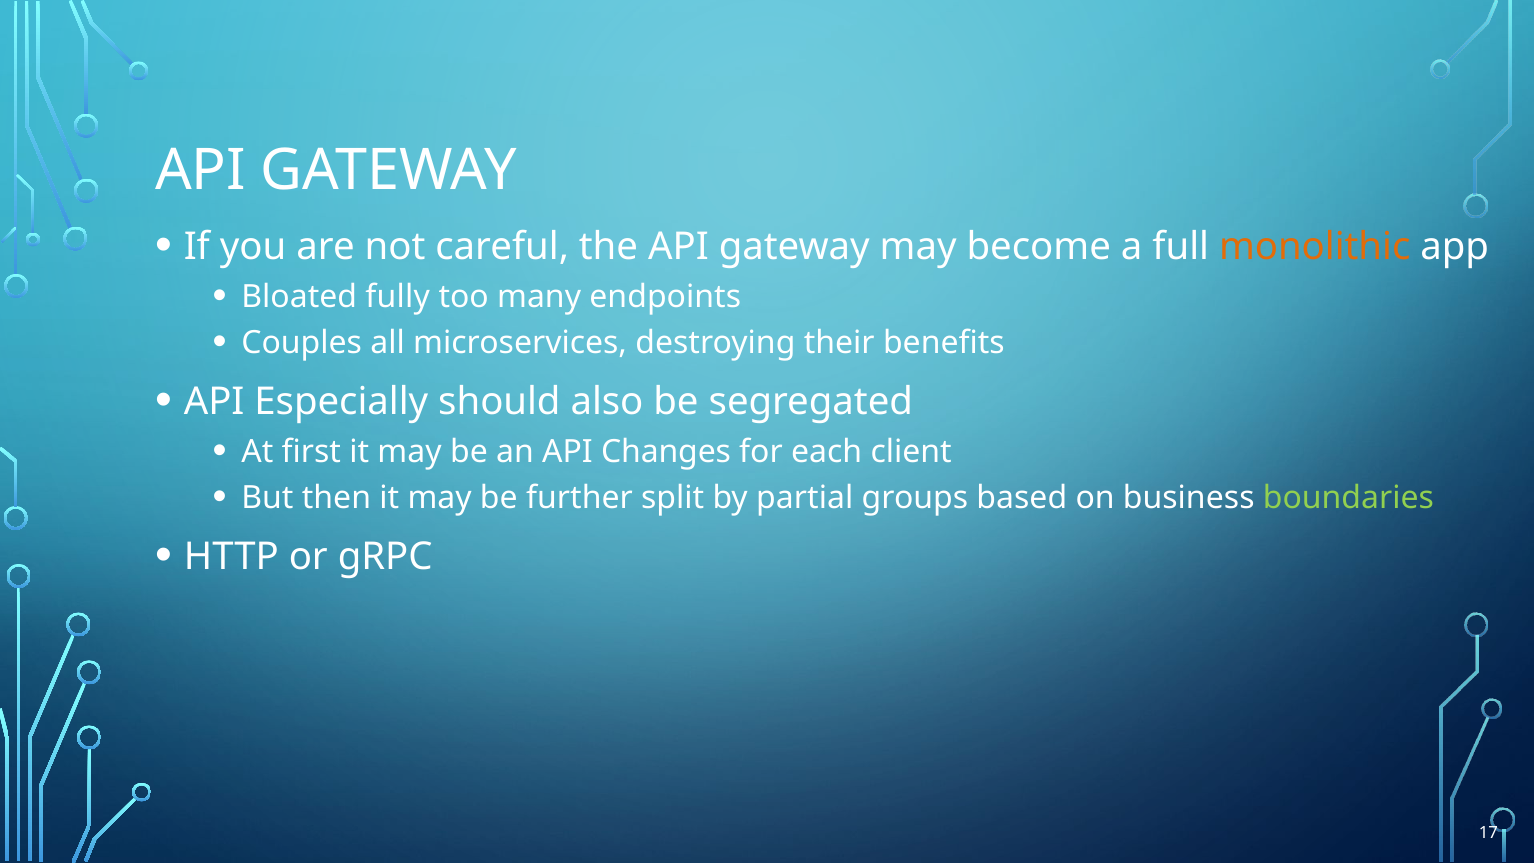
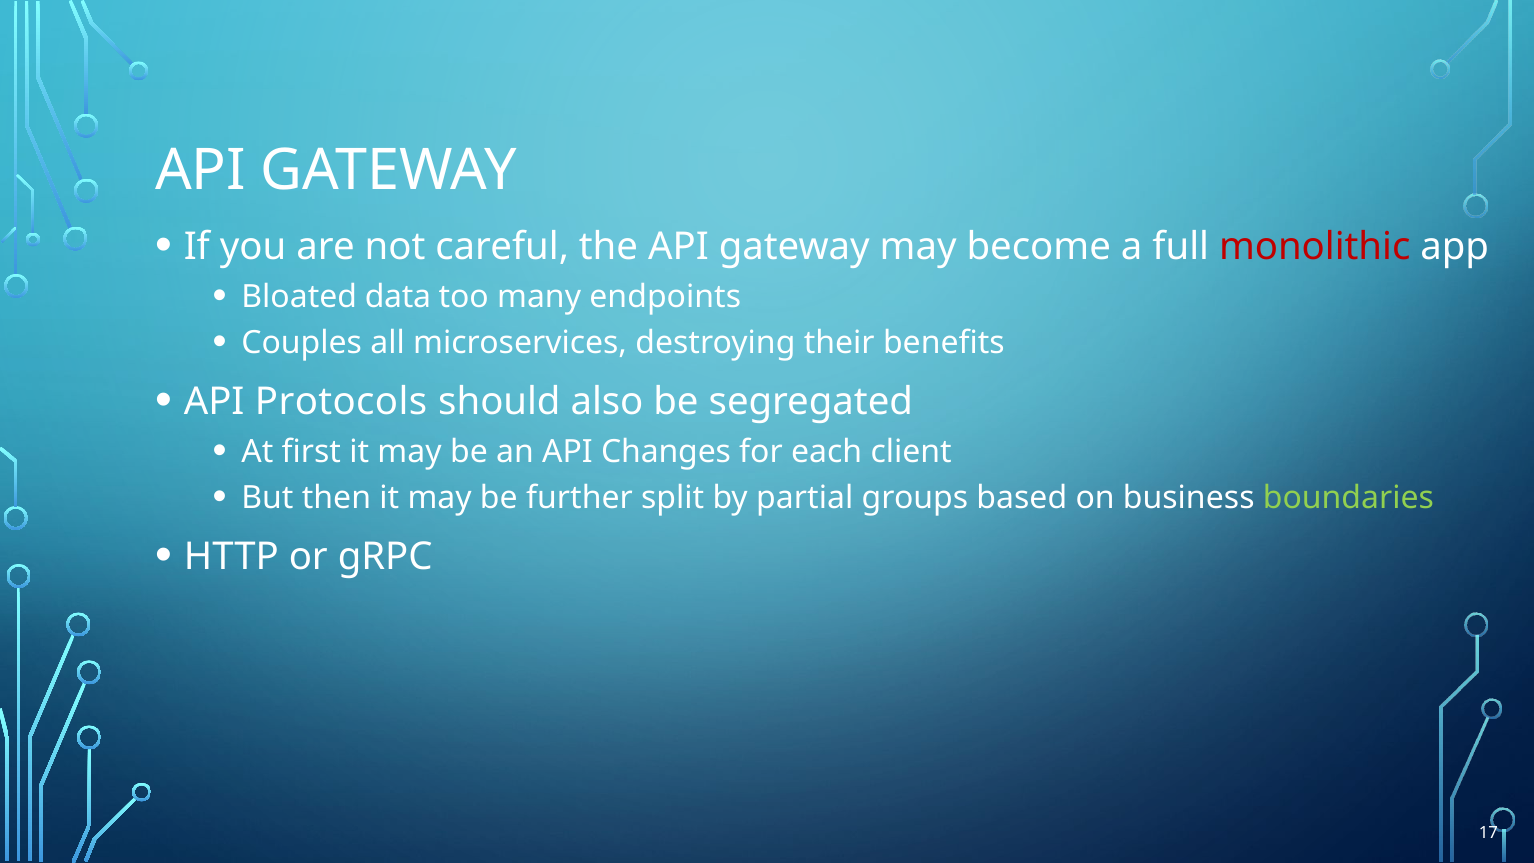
monolithic colour: orange -> red (1315, 247)
fully: fully -> data (398, 297)
Especially: Especially -> Protocols (341, 402)
